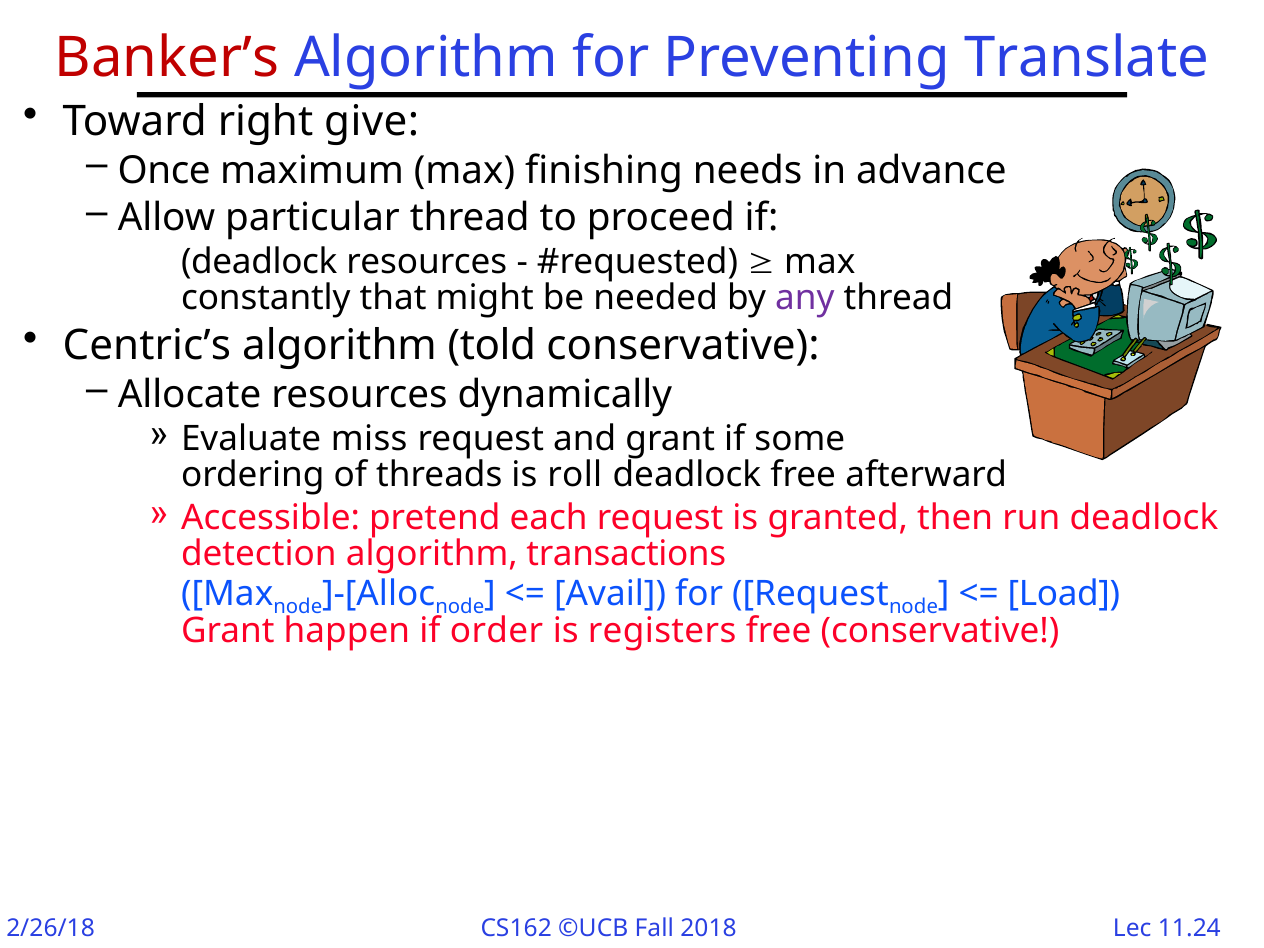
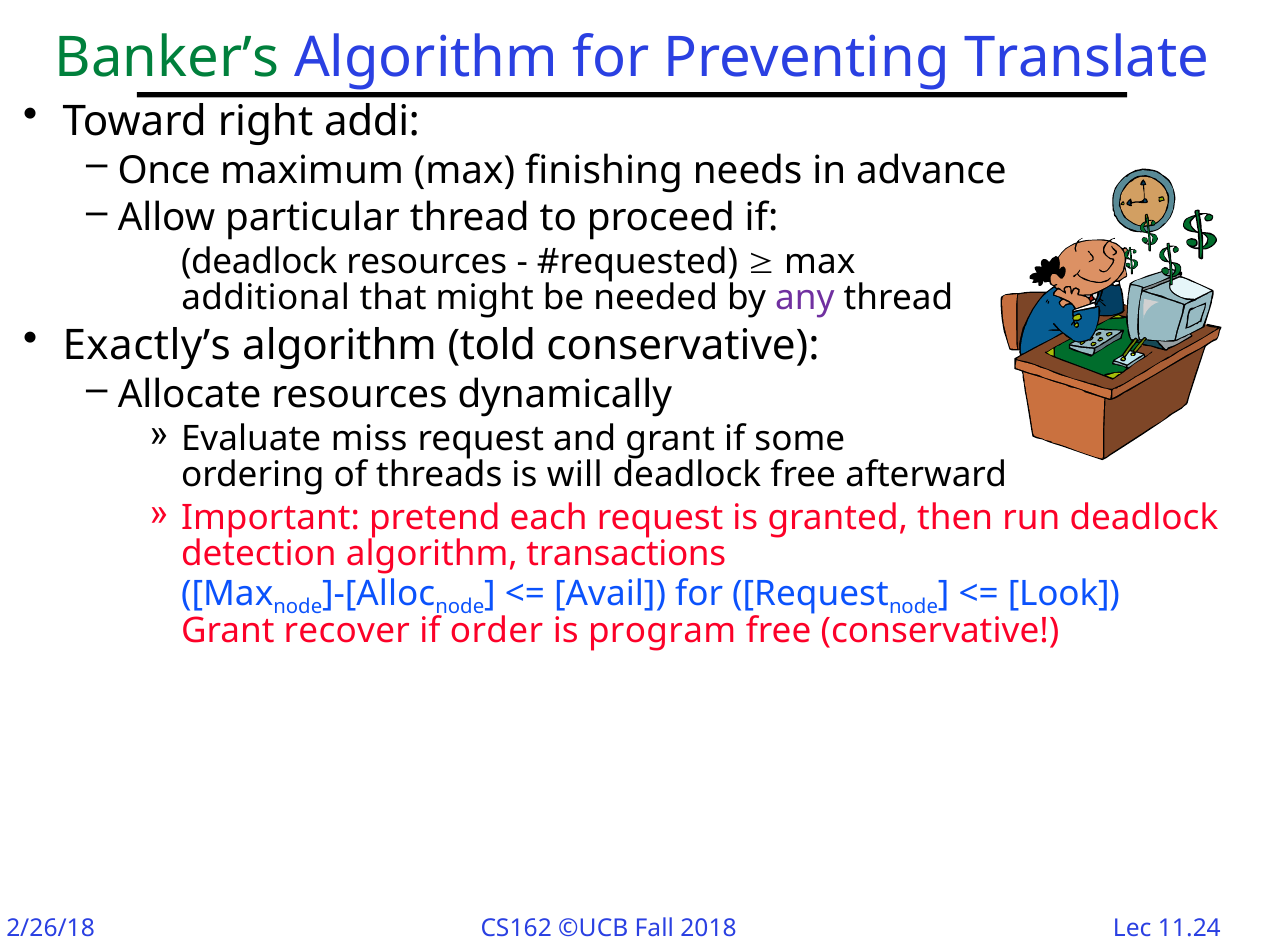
Banker’s colour: red -> green (167, 58)
give: give -> addi (372, 121)
constantly: constantly -> additional (266, 298)
Centric’s: Centric’s -> Exactly’s (147, 346)
roll: roll -> will (575, 475)
Accessible: Accessible -> Important (271, 518)
Load: Load -> Look (1064, 594)
happen: happen -> recover (347, 630)
registers: registers -> program (662, 630)
